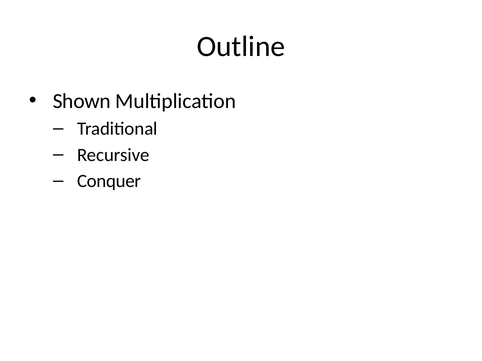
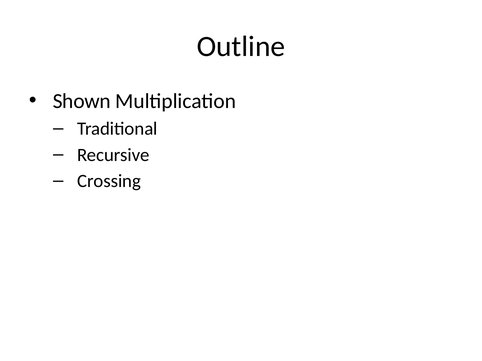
Conquer: Conquer -> Crossing (109, 181)
